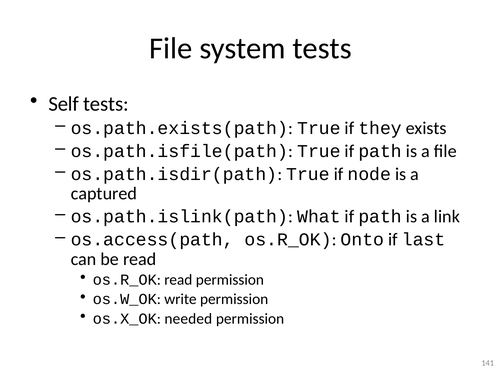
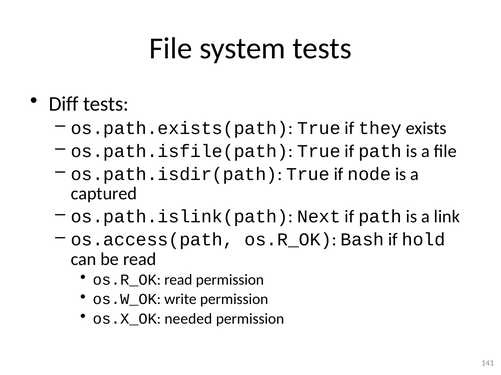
Self: Self -> Diff (64, 104)
What: What -> Next (319, 217)
Onto: Onto -> Bash (362, 240)
last: last -> hold (424, 240)
